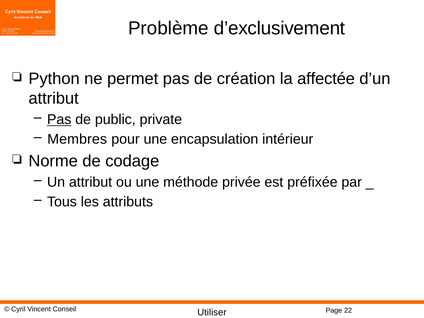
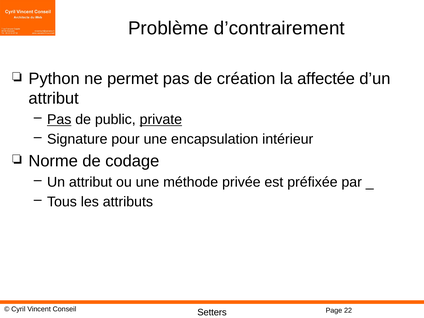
d’exclusivement: d’exclusivement -> d’contrairement (279, 28)
private underline: none -> present (161, 120)
Membres: Membres -> Signature (77, 139)
Utiliser: Utiliser -> Setters (212, 312)
